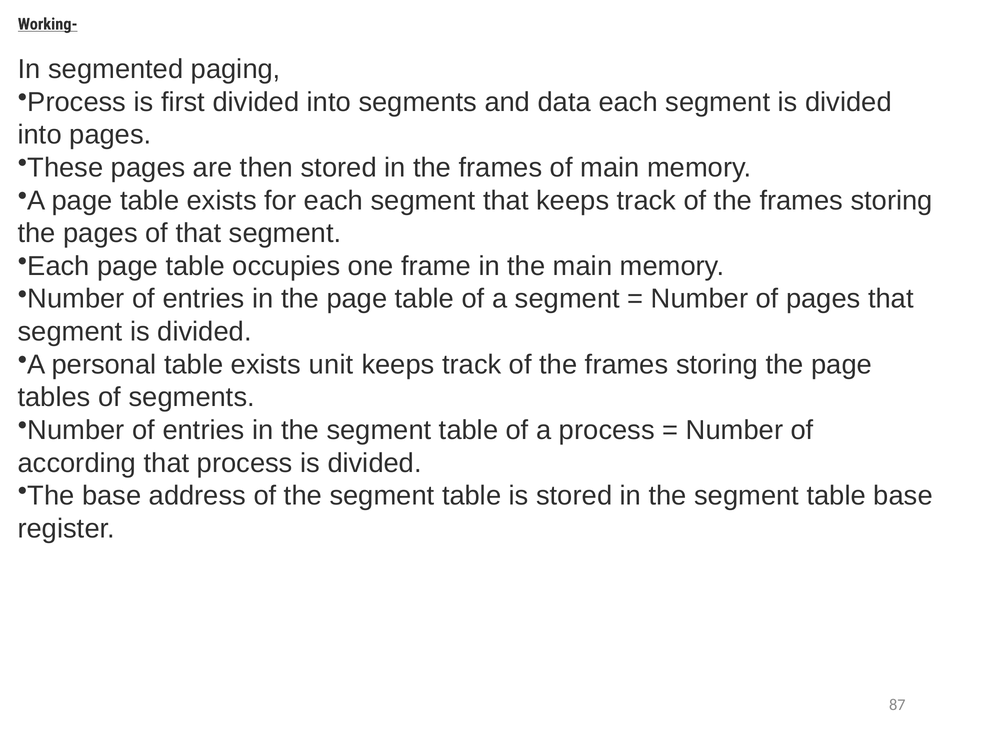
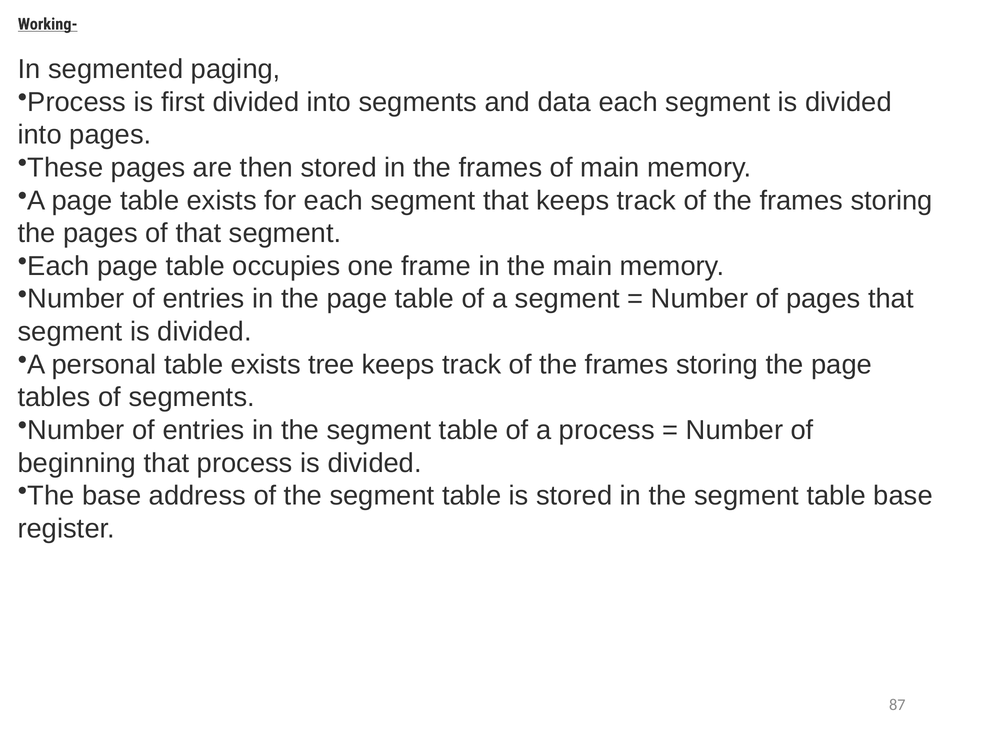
unit: unit -> tree (331, 364)
according: according -> beginning (77, 463)
